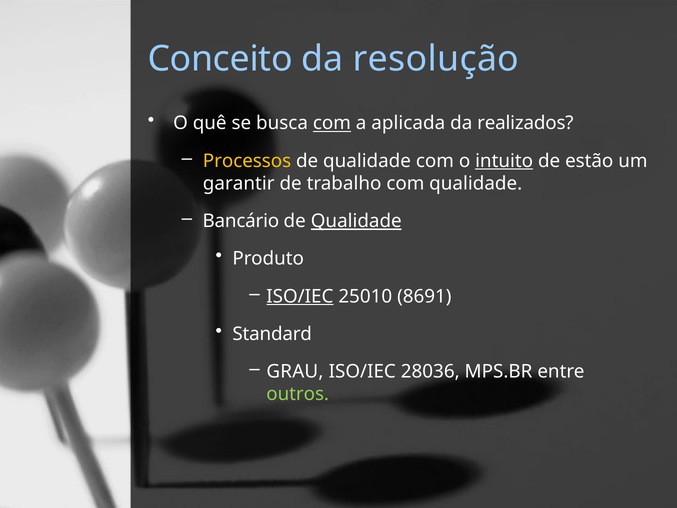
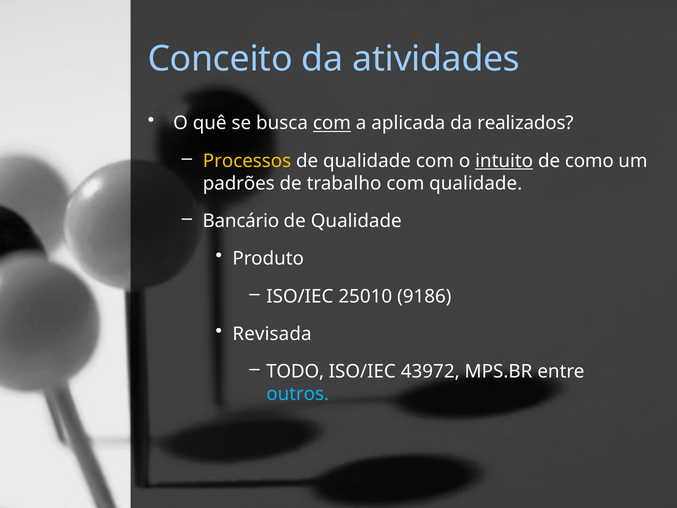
resolução: resolução -> atividades (436, 59)
estão: estão -> como (589, 161)
garantir: garantir -> padrões (239, 183)
Qualidade underline: present -> none (356, 221)
ISO/IEC underline: present -> none (300, 296)
8691: 8691 -> 9186 (424, 296)
Standard: Standard -> Revisada (272, 334)
GRAU: GRAU -> TODO (295, 371)
28036: 28036 -> 43972 (430, 371)
outros colour: light green -> light blue (298, 394)
